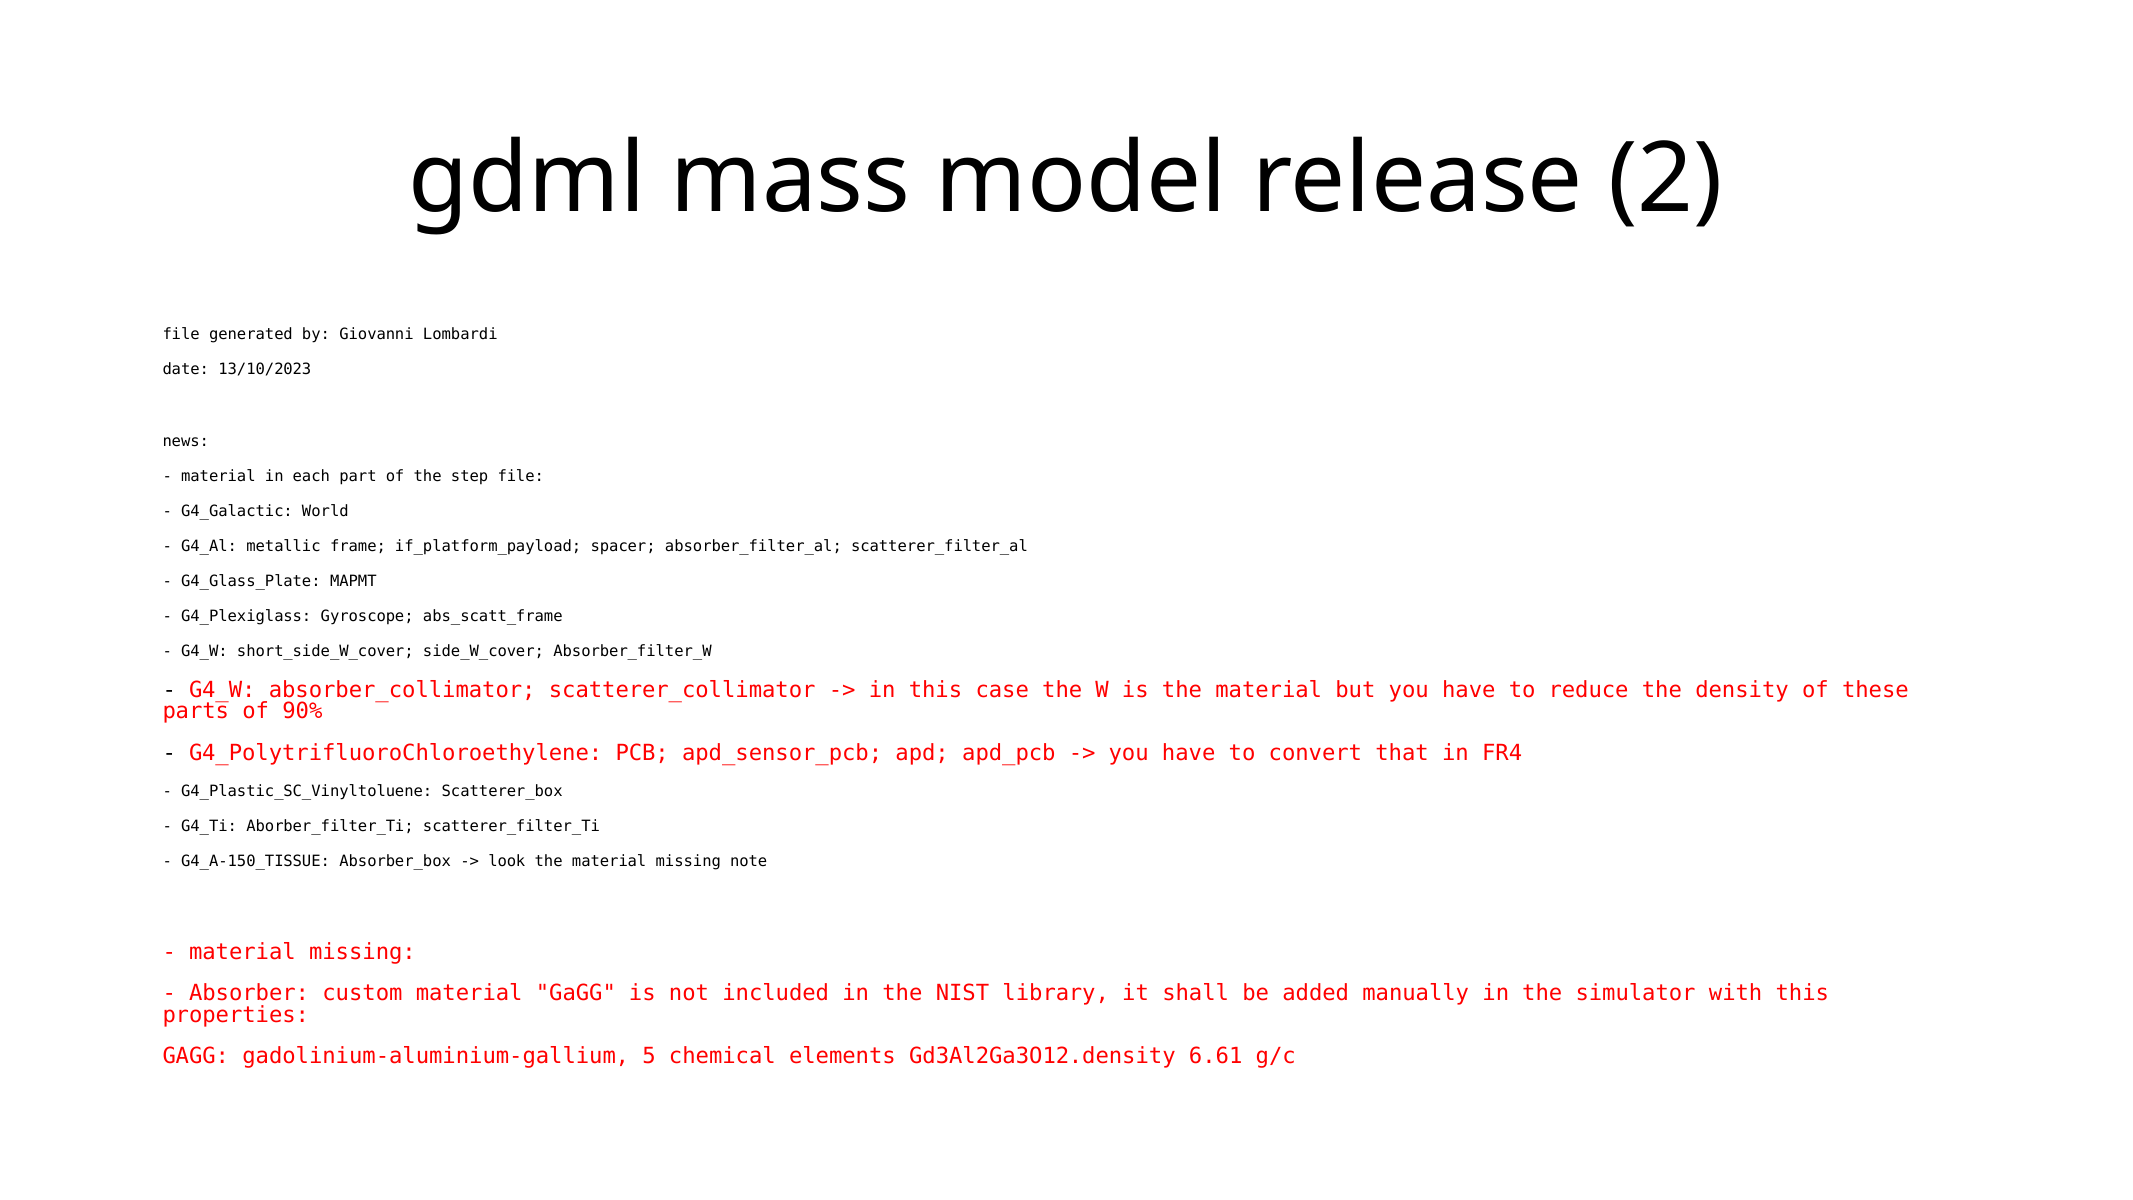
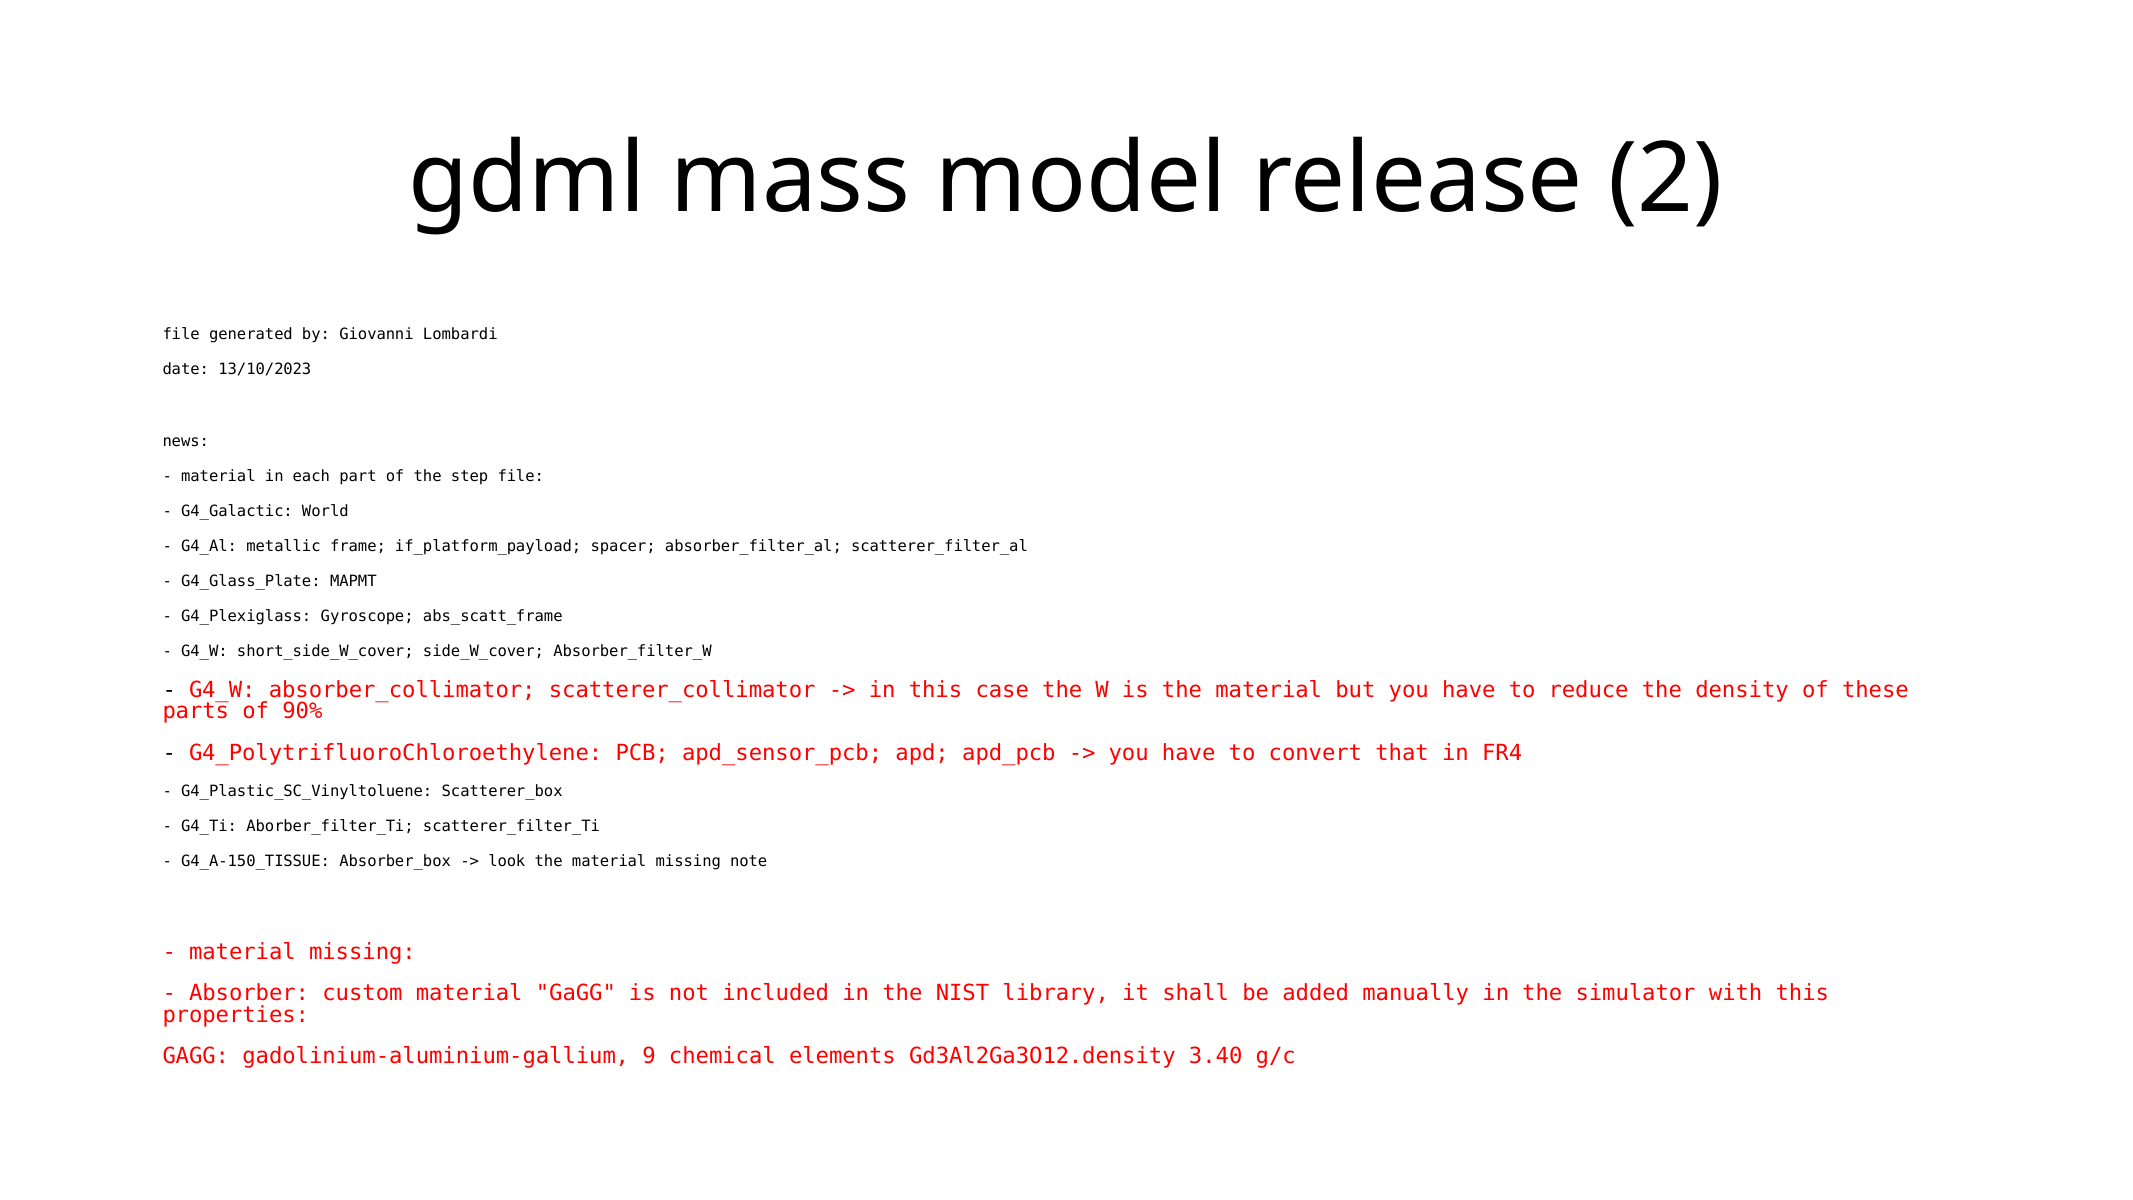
5: 5 -> 9 (649, 1056)
6.61: 6.61 -> 3.40 (1216, 1056)
